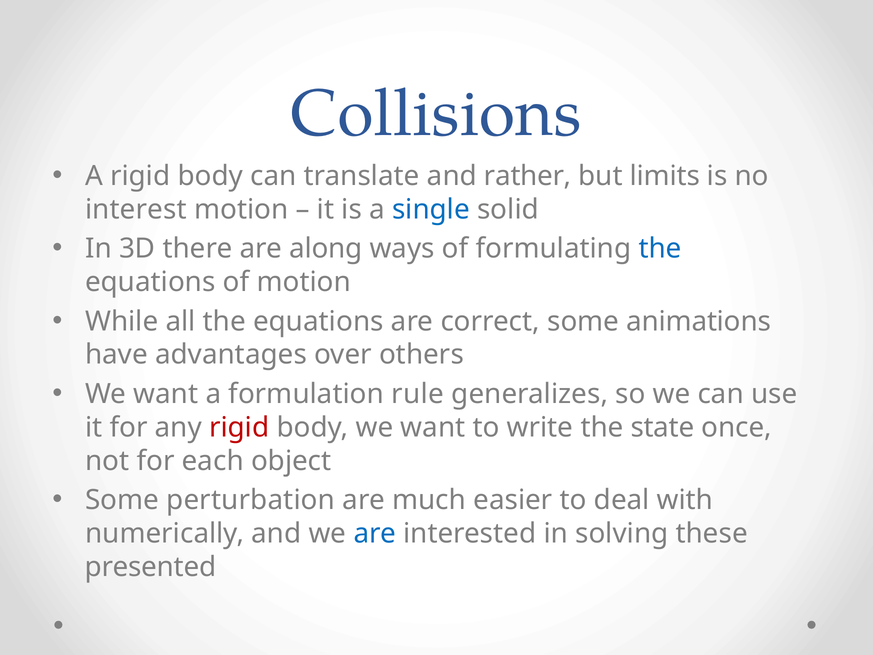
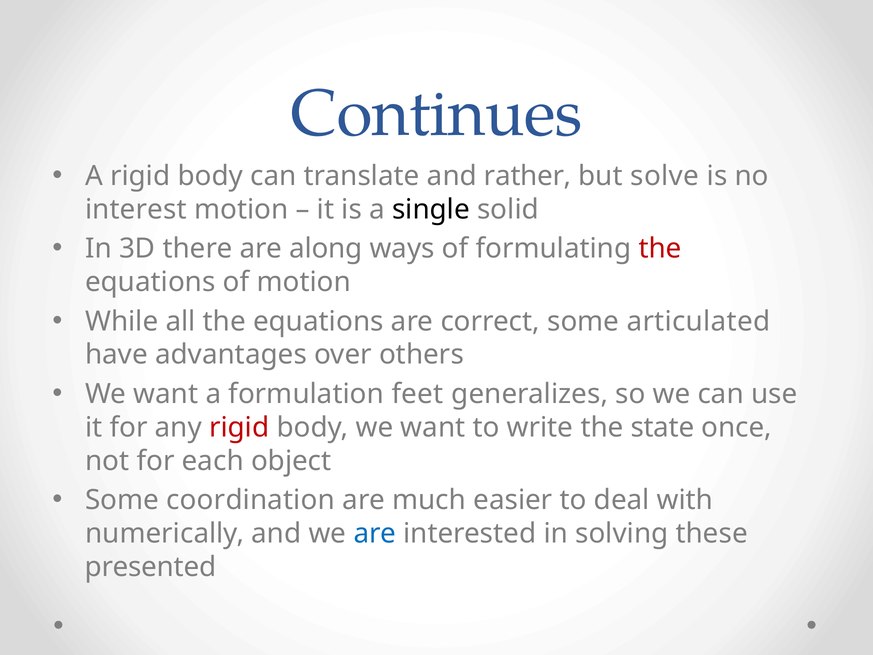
Collisions: Collisions -> Continues (437, 114)
limits: limits -> solve (665, 176)
single colour: blue -> black (431, 209)
the colour: blue -> red (660, 249)
animations: animations -> articulated (698, 321)
rule: rule -> feet (418, 394)
perturbation: perturbation -> coordination (251, 500)
